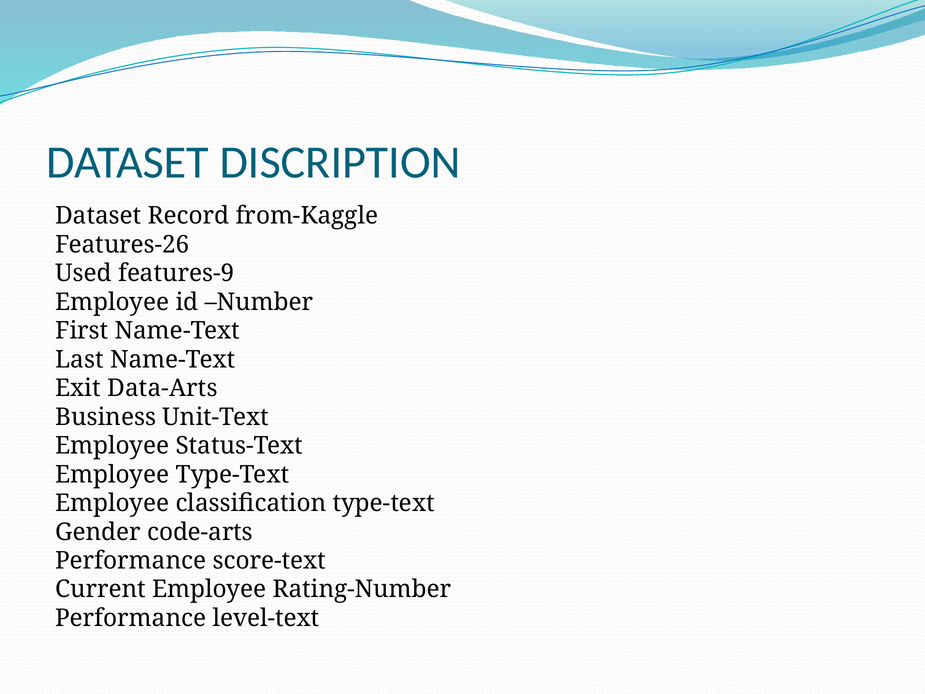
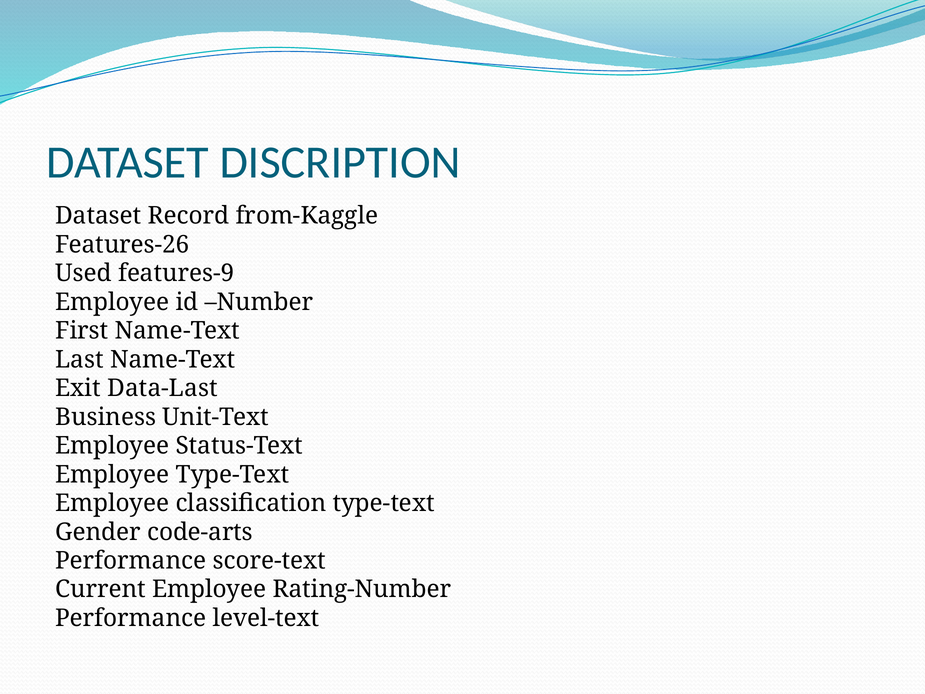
Data-Arts: Data-Arts -> Data-Last (162, 388)
